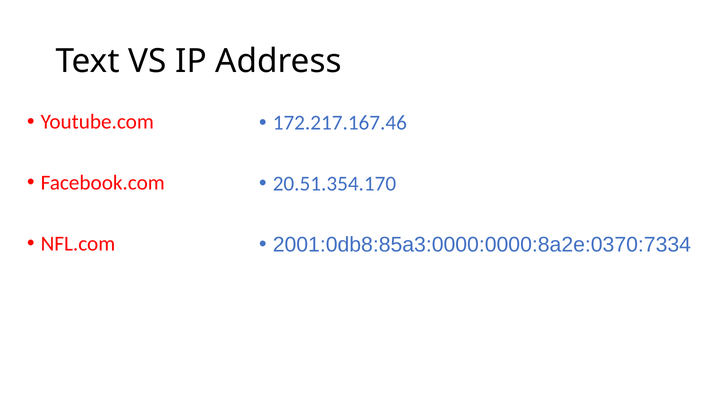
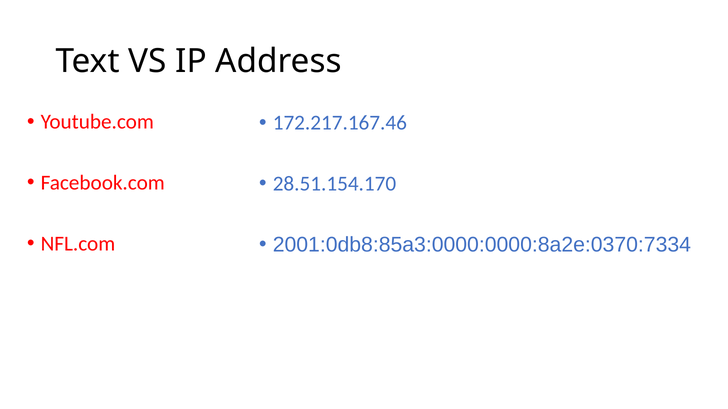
20.51.354.170: 20.51.354.170 -> 28.51.154.170 (334, 184)
